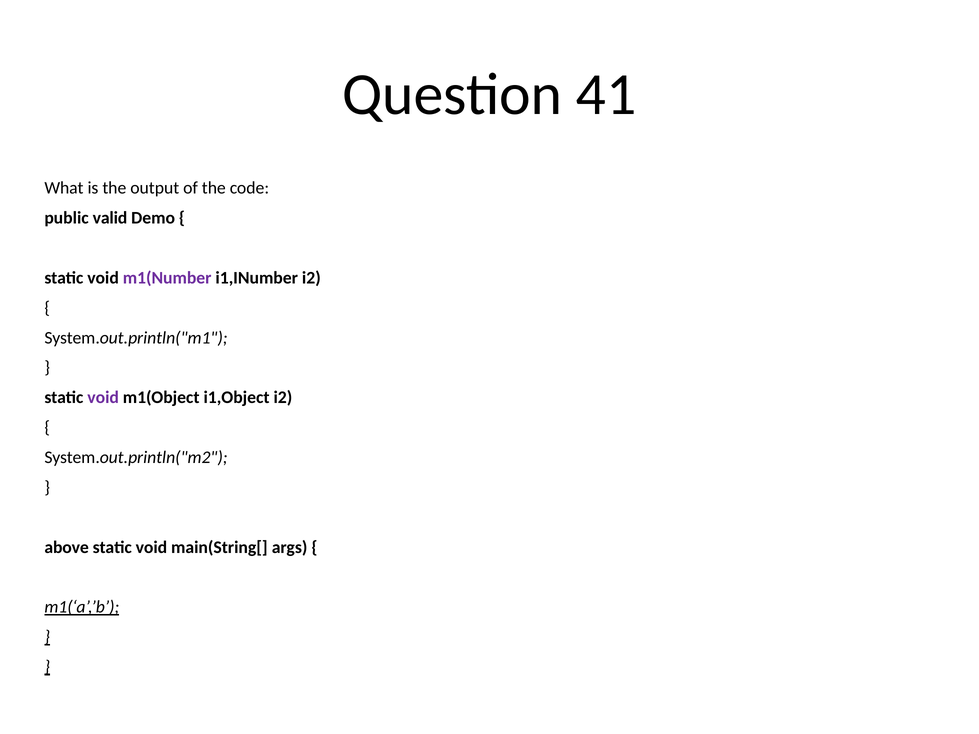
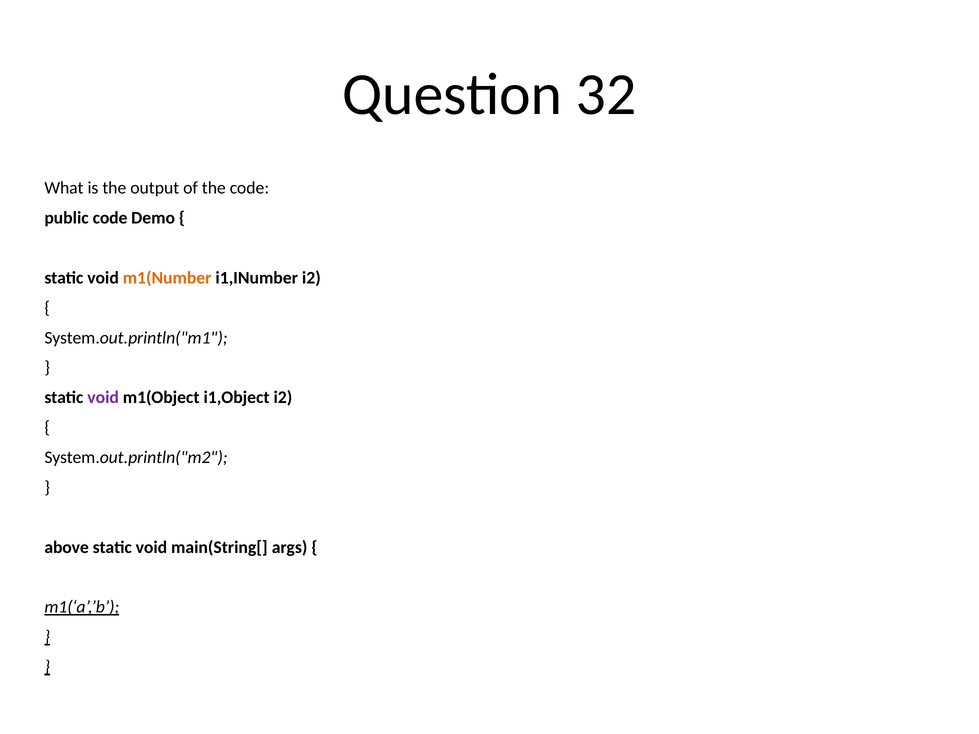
41: 41 -> 32 (606, 95)
public valid: valid -> code (110, 218)
m1(Number colour: purple -> orange (167, 278)
